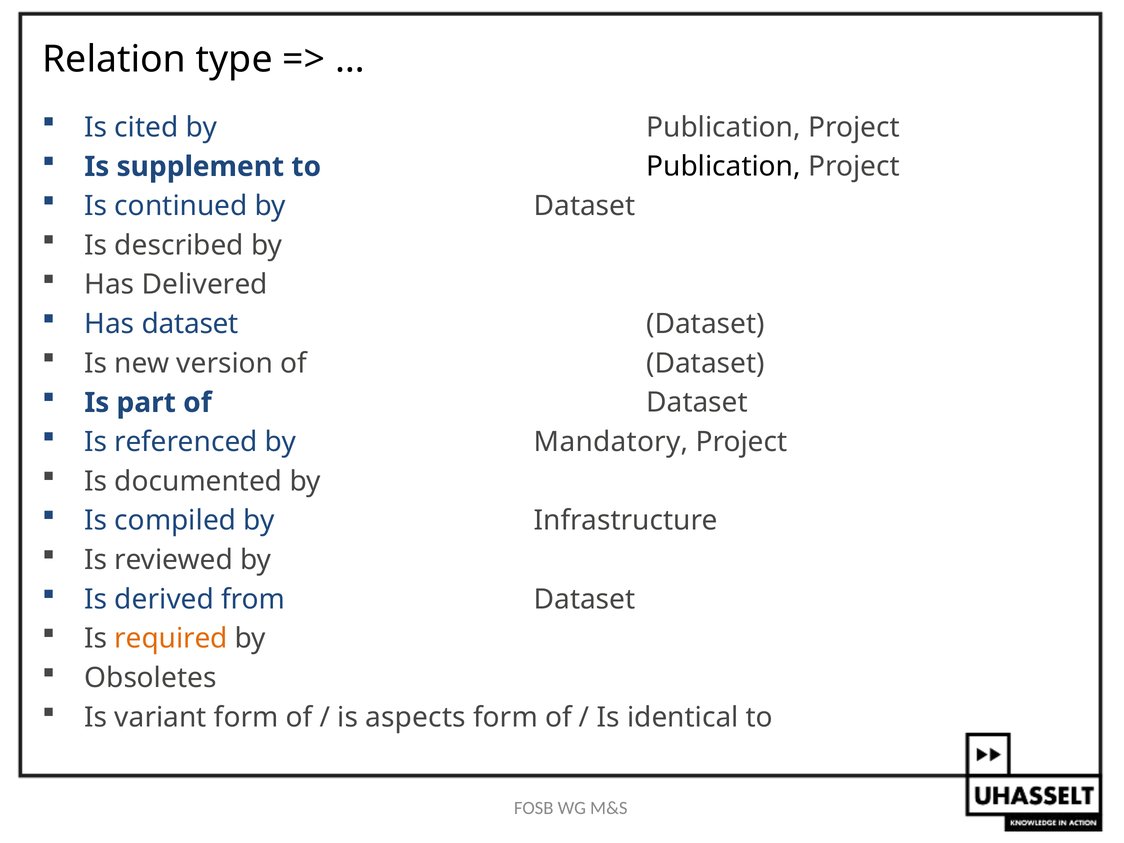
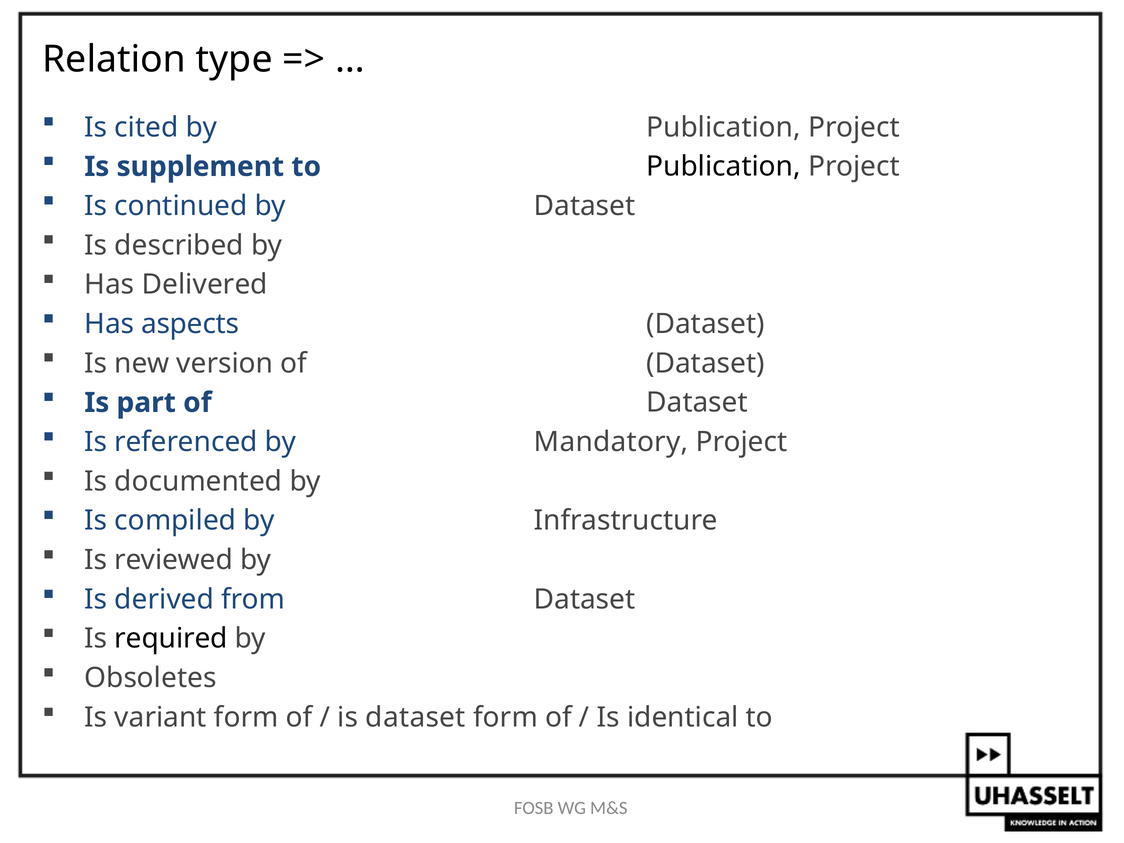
Has dataset: dataset -> aspects (190, 324)
required colour: orange -> black (171, 639)
is aspects: aspects -> dataset (416, 717)
